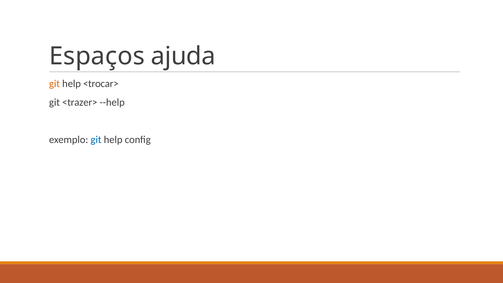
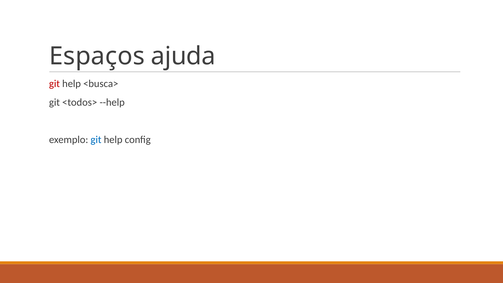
git colour: orange -> red (54, 84)
<trocar>: <trocar> -> <busca> (101, 84)
<trazer>: <trazer> -> <todos> (80, 102)
